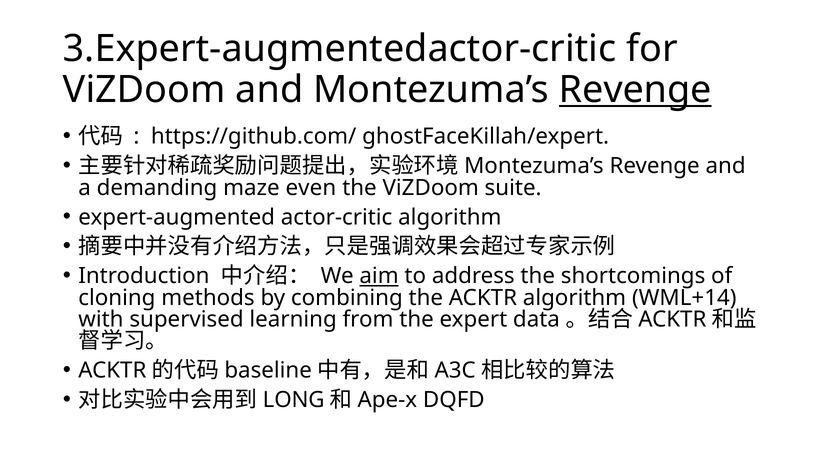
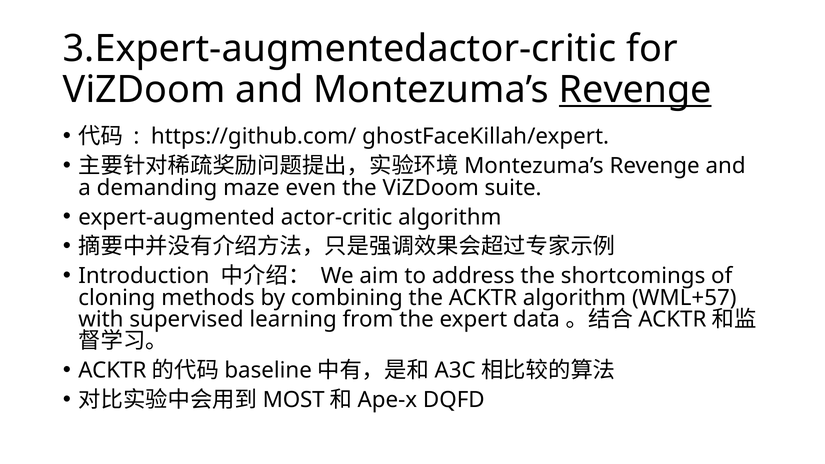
aim underline: present -> none (379, 276)
WML+14: WML+14 -> WML+57 (684, 298)
LONG: LONG -> MOST (294, 400)
